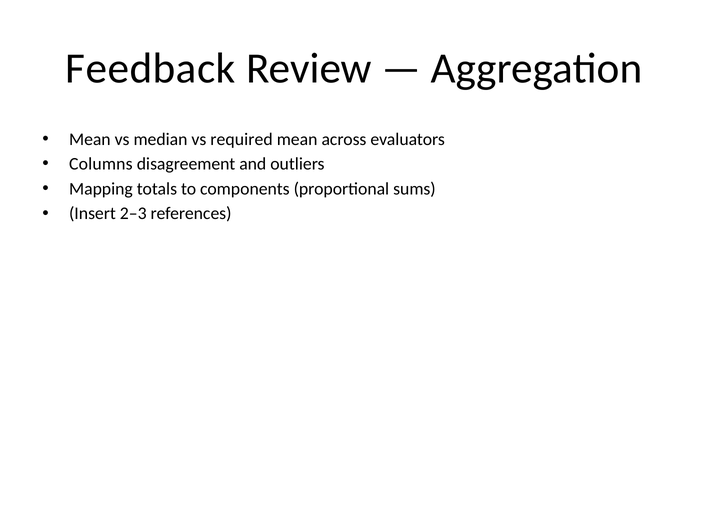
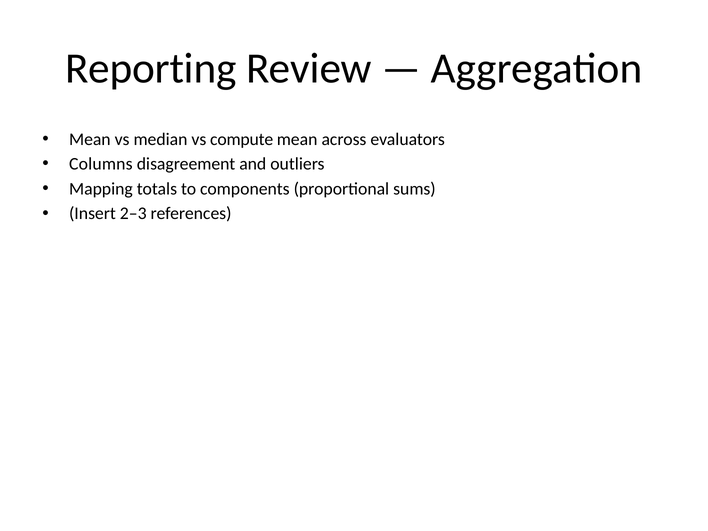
Feedback: Feedback -> Reporting (151, 69)
required: required -> compute (242, 139)
